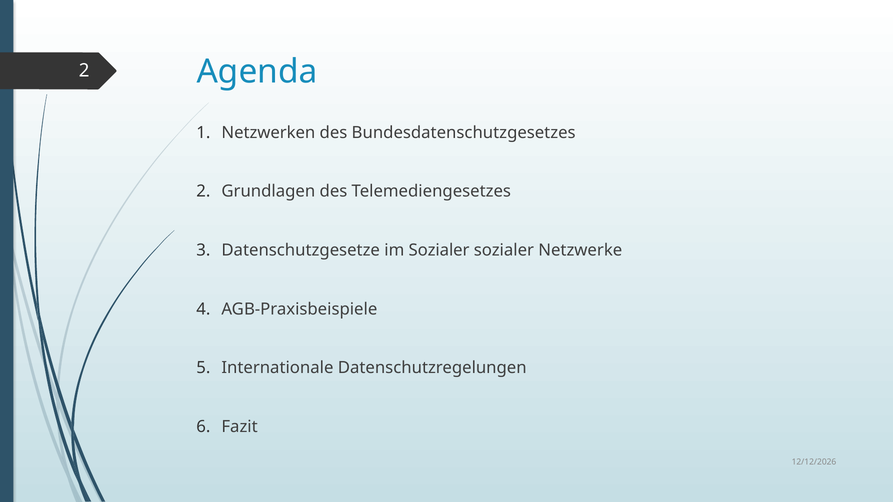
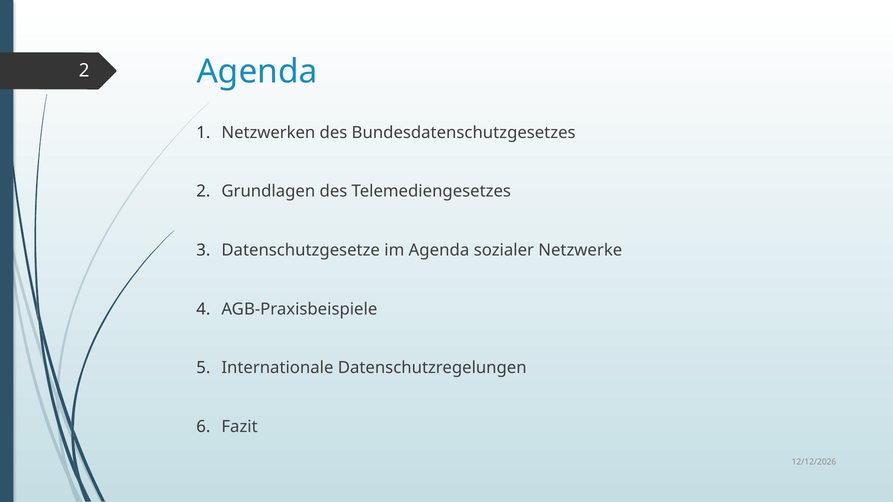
im Sozialer: Sozialer -> Agenda (439, 250)
